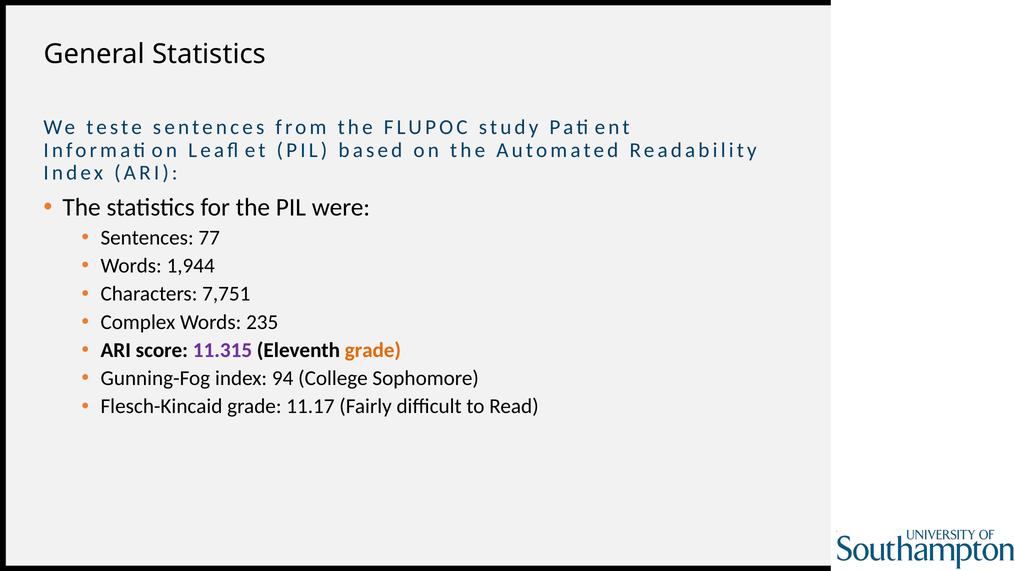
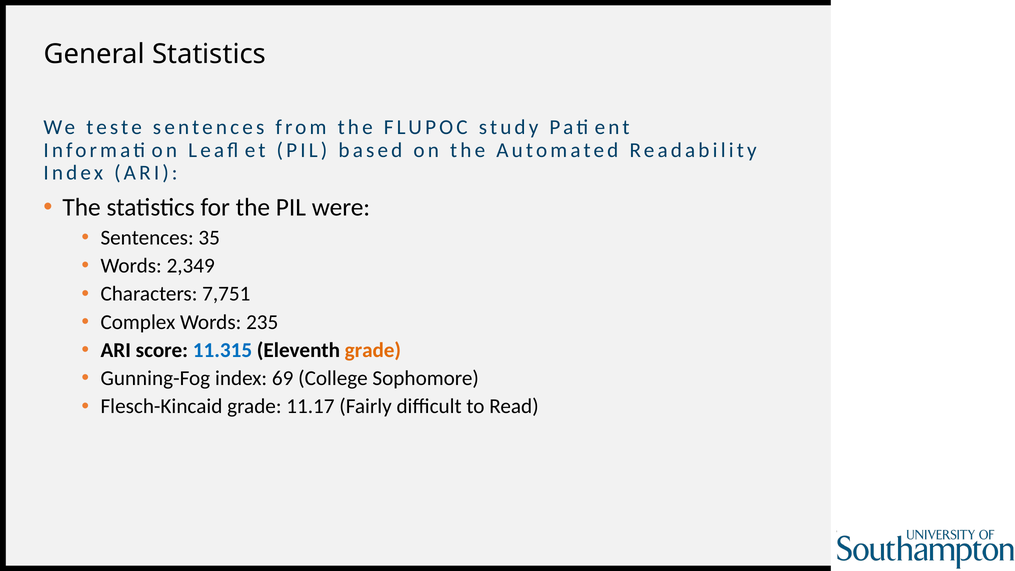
77: 77 -> 35 (209, 238)
1,944: 1,944 -> 2,349 (191, 266)
11.315 colour: purple -> blue (222, 350)
94: 94 -> 69 (283, 378)
